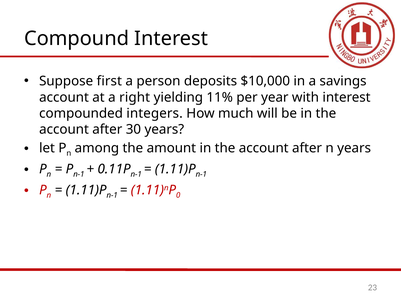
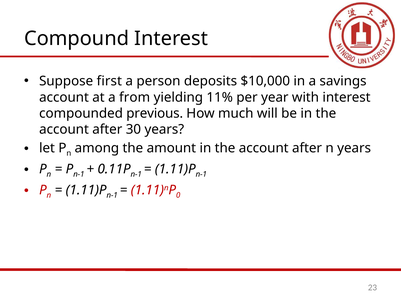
right: right -> from (135, 97)
integers: integers -> previous (155, 113)
